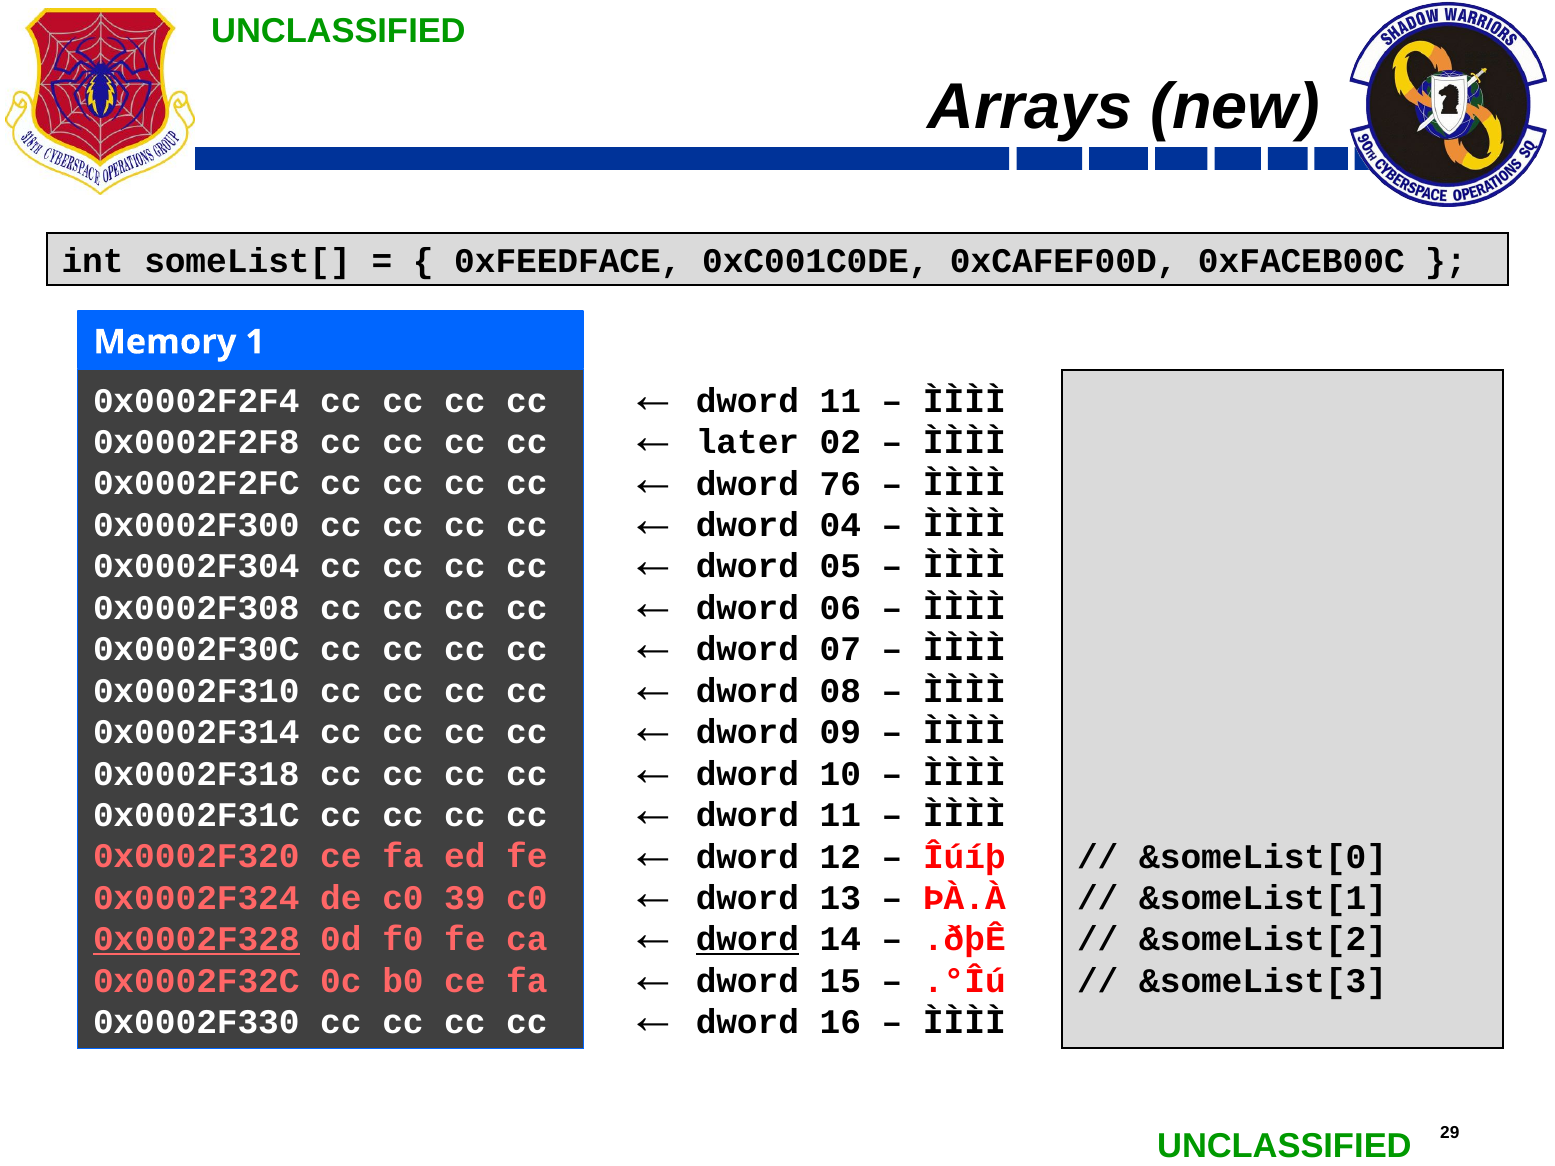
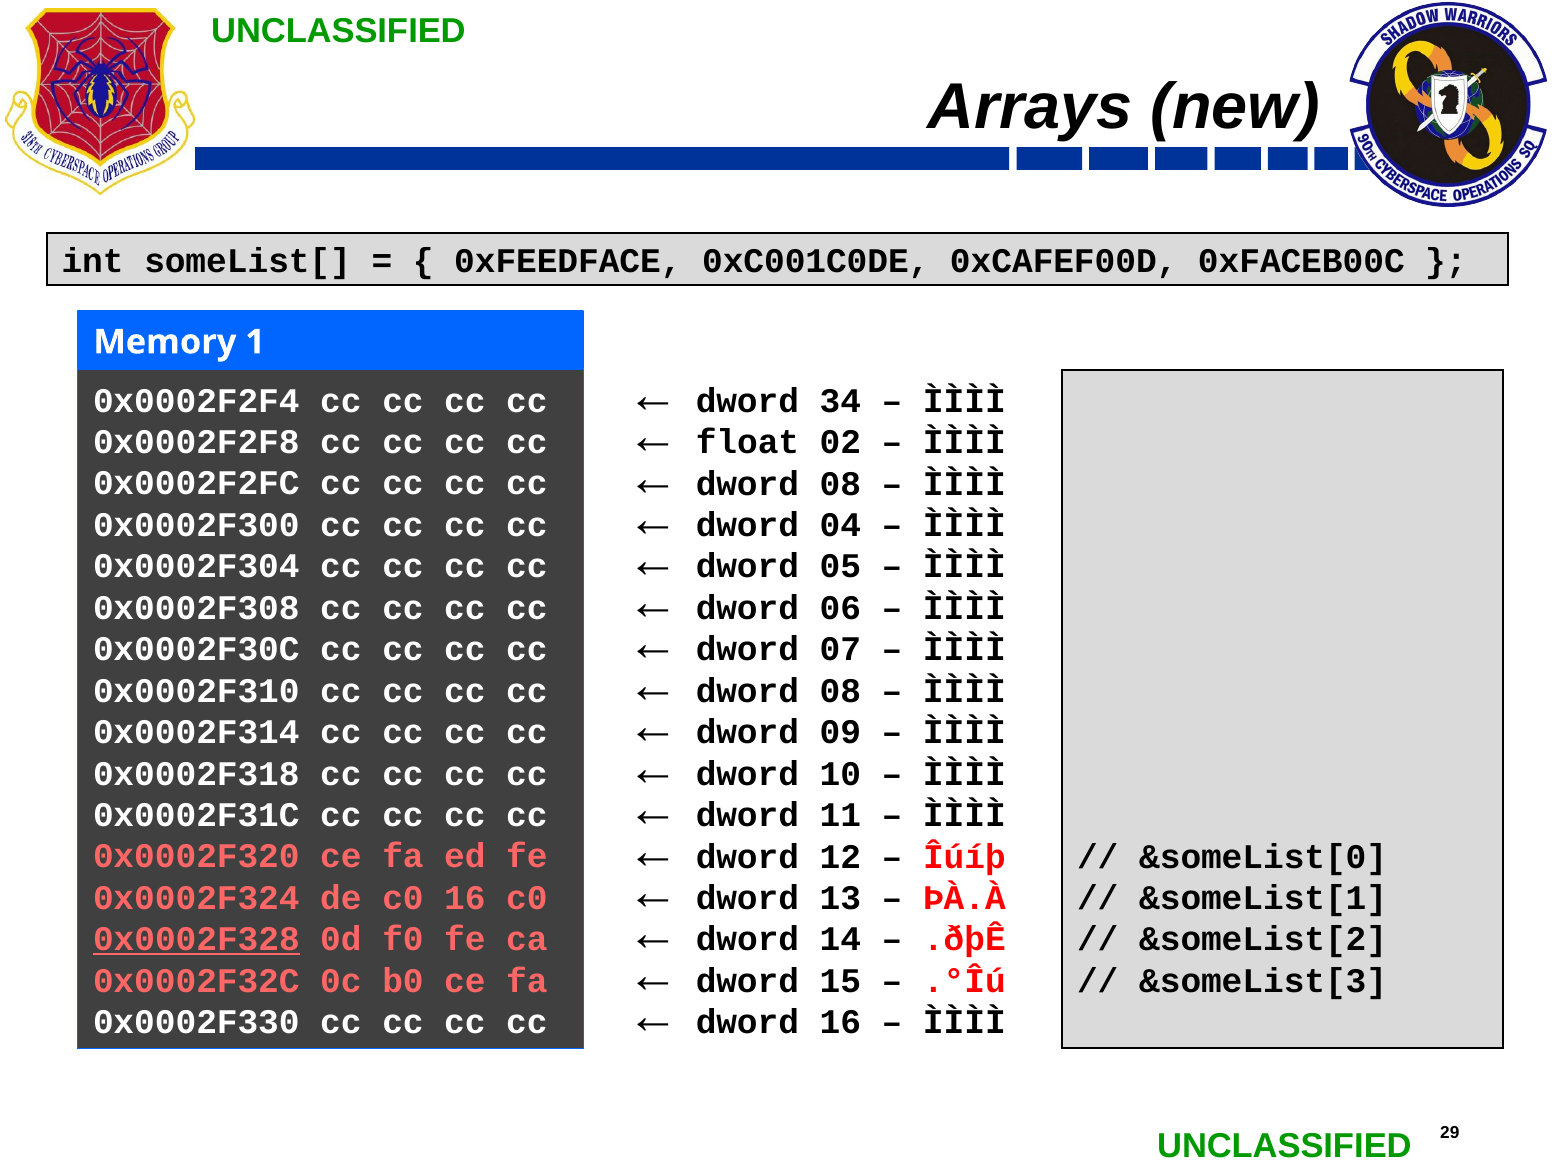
11: 11 -> 34 (840, 401)
later: later -> float (747, 442)
76: 76 -> 08 (840, 484)
c0 39: 39 -> 16 (465, 898)
dword underline: present -> none (747, 940)
